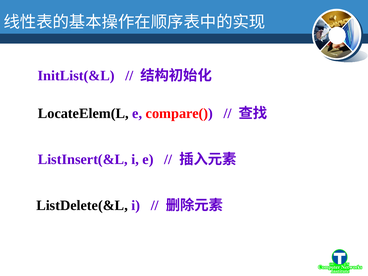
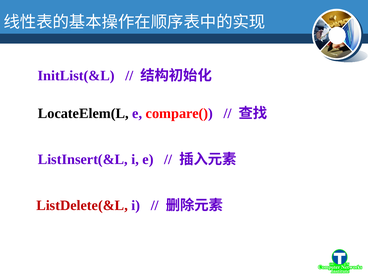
ListDelete(&L colour: black -> red (82, 205)
